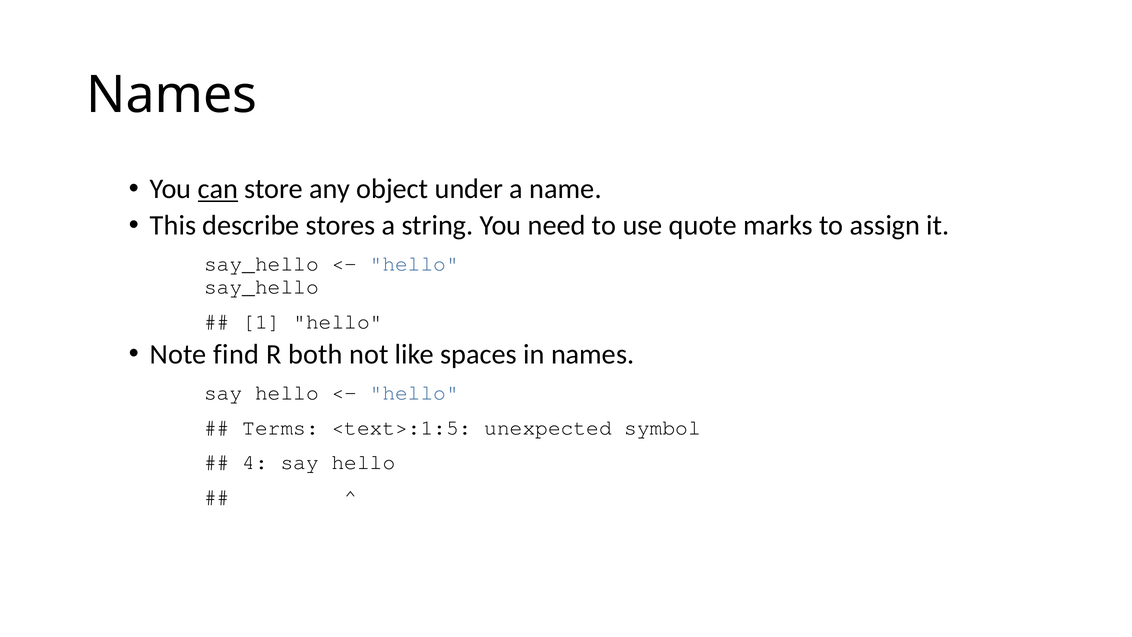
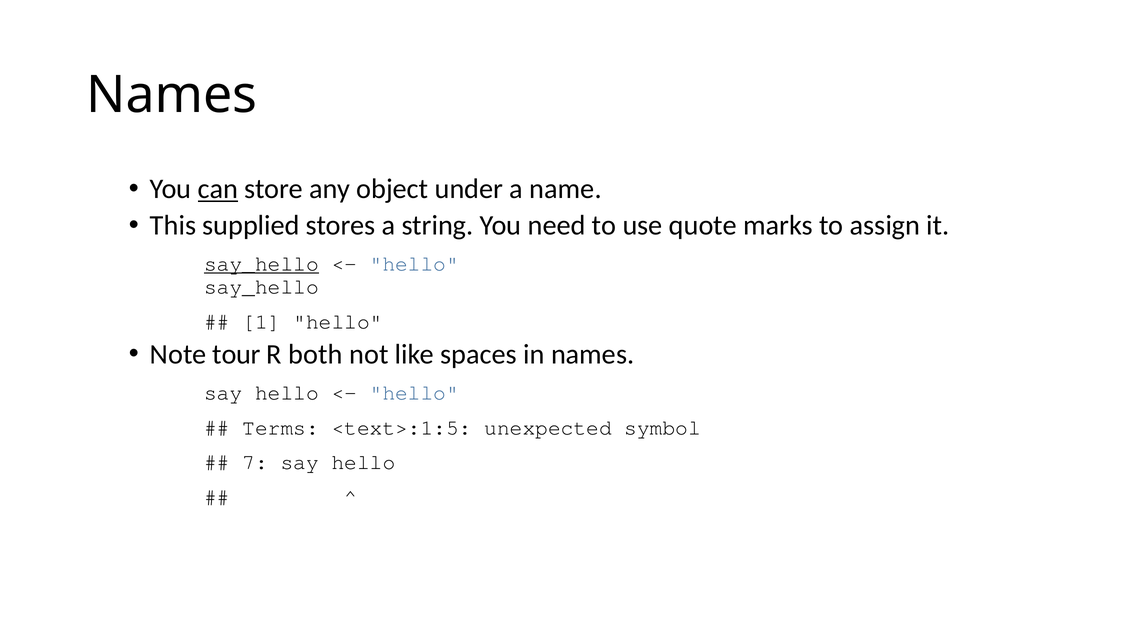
describe: describe -> supplied (251, 225)
say_hello underline: none -> present (262, 264)
find: find -> tour (237, 354)
4: 4 -> 7 (255, 462)
